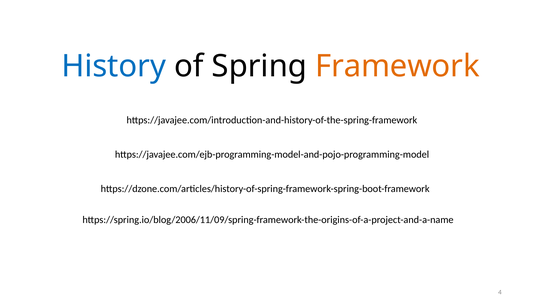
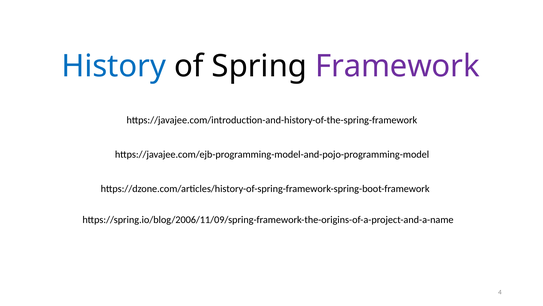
Framework colour: orange -> purple (397, 66)
